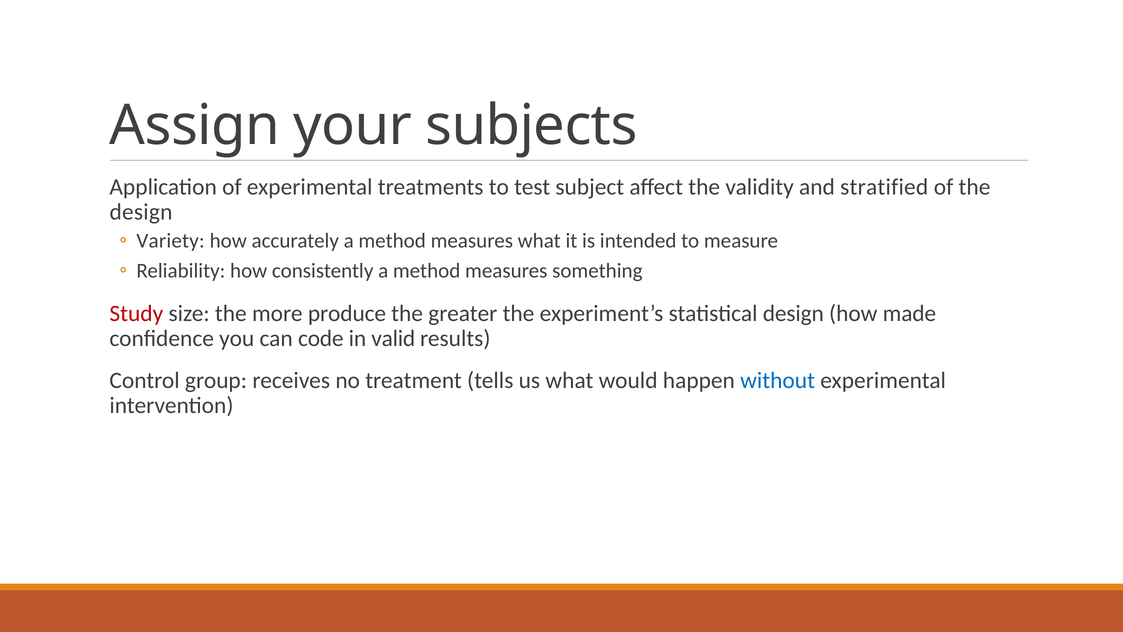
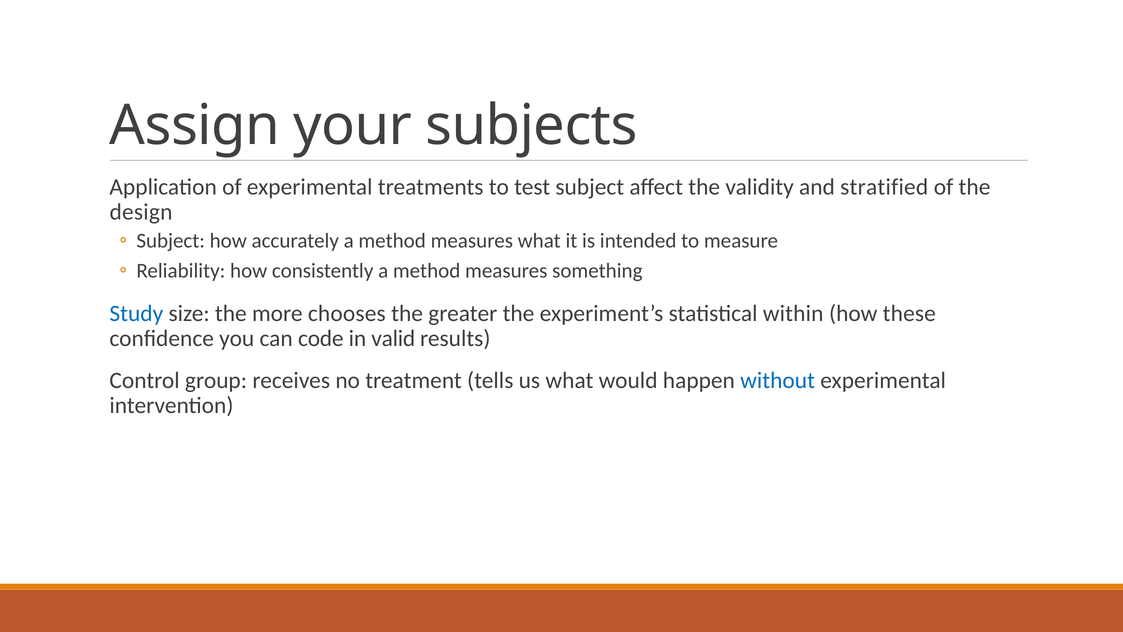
Variety: Variety -> Subject (171, 241)
Study colour: red -> blue (136, 313)
produce: produce -> chooses (347, 313)
statistical design: design -> within (793, 313)
made: made -> these (909, 313)
